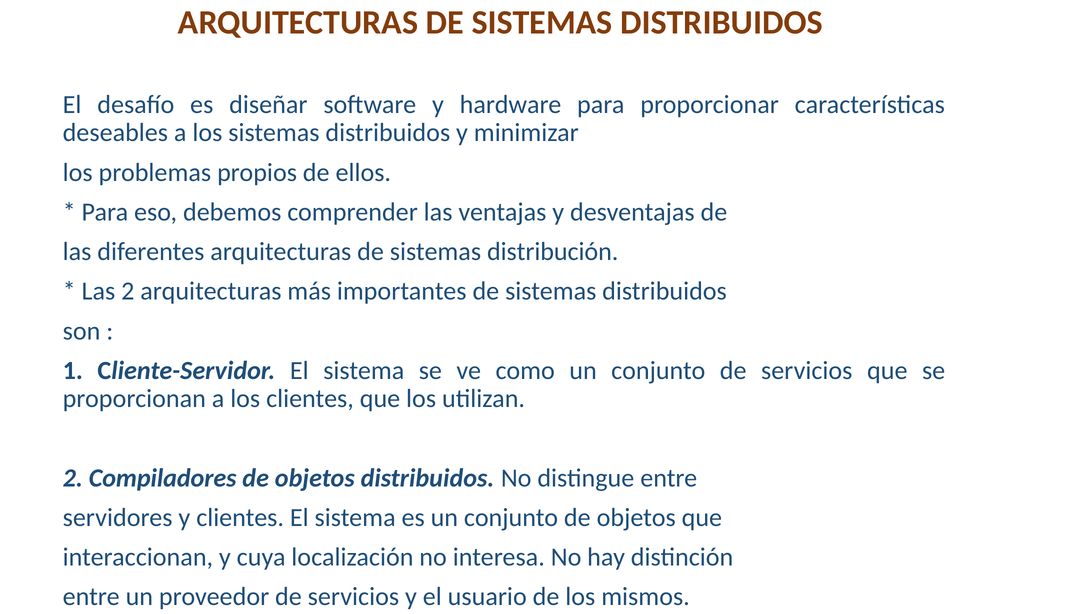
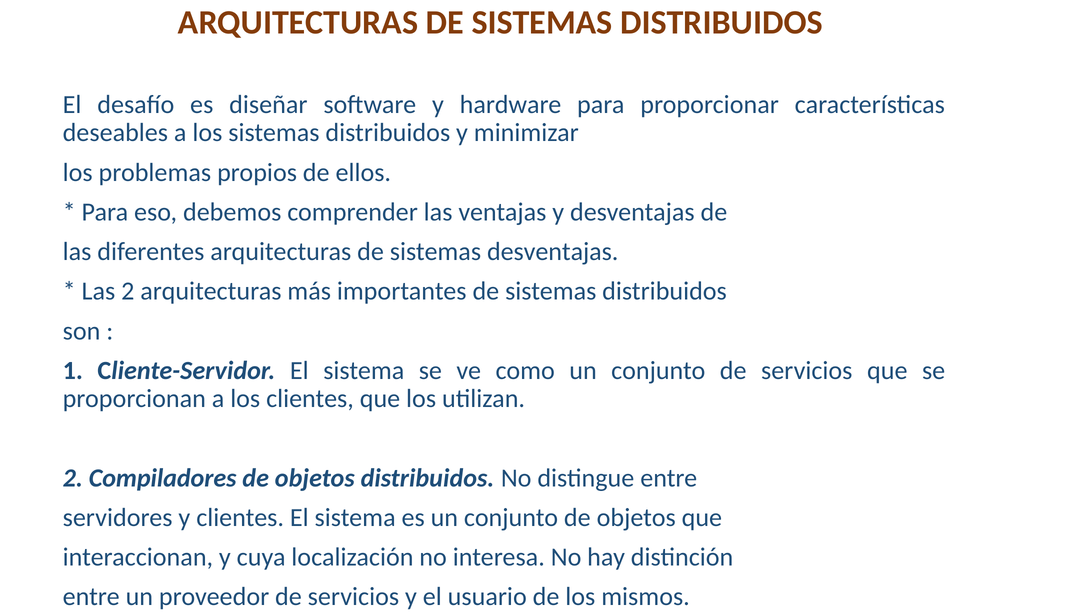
sistemas distribución: distribución -> desventajas (553, 252)
